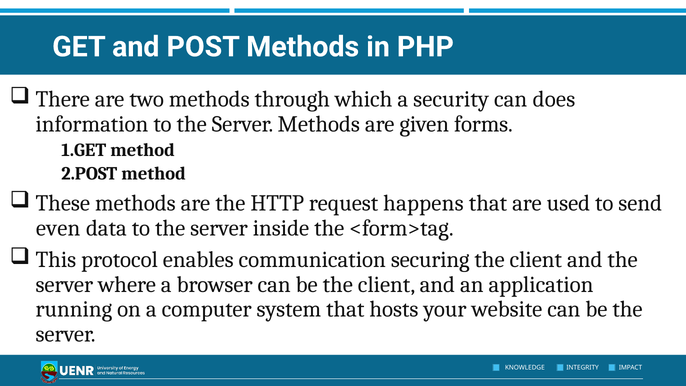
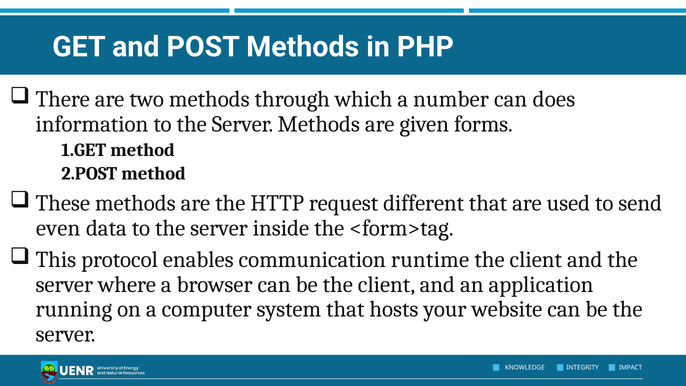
security: security -> number (451, 99)
happens: happens -> different (424, 203)
securing: securing -> runtime (430, 260)
